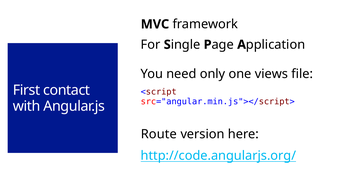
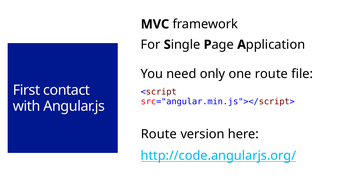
one views: views -> route (271, 74)
